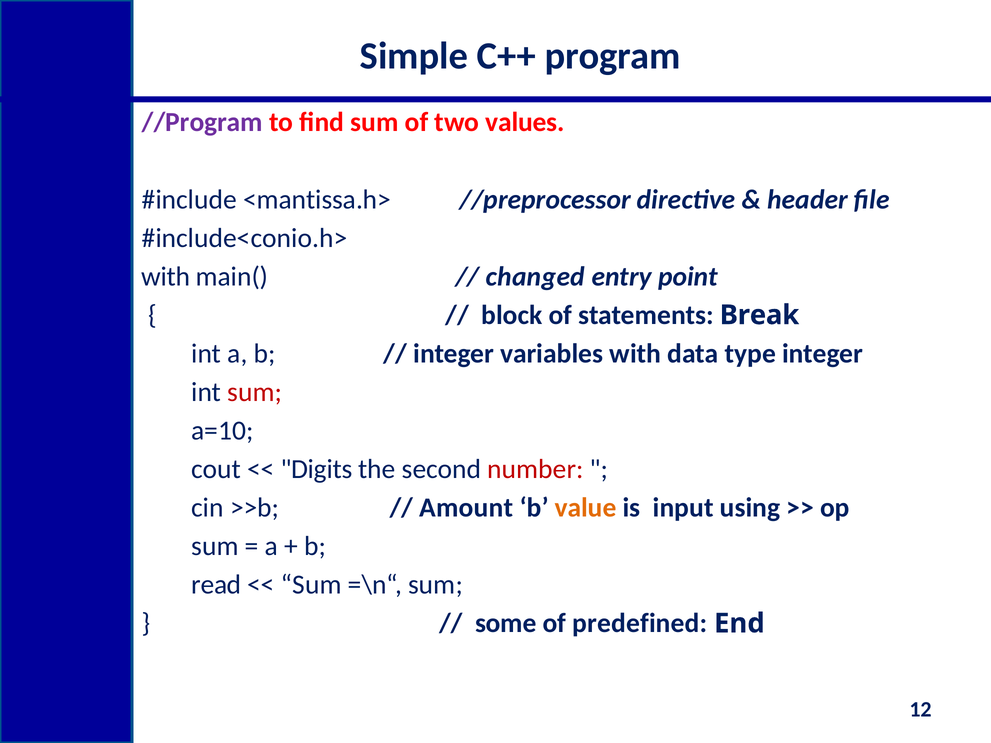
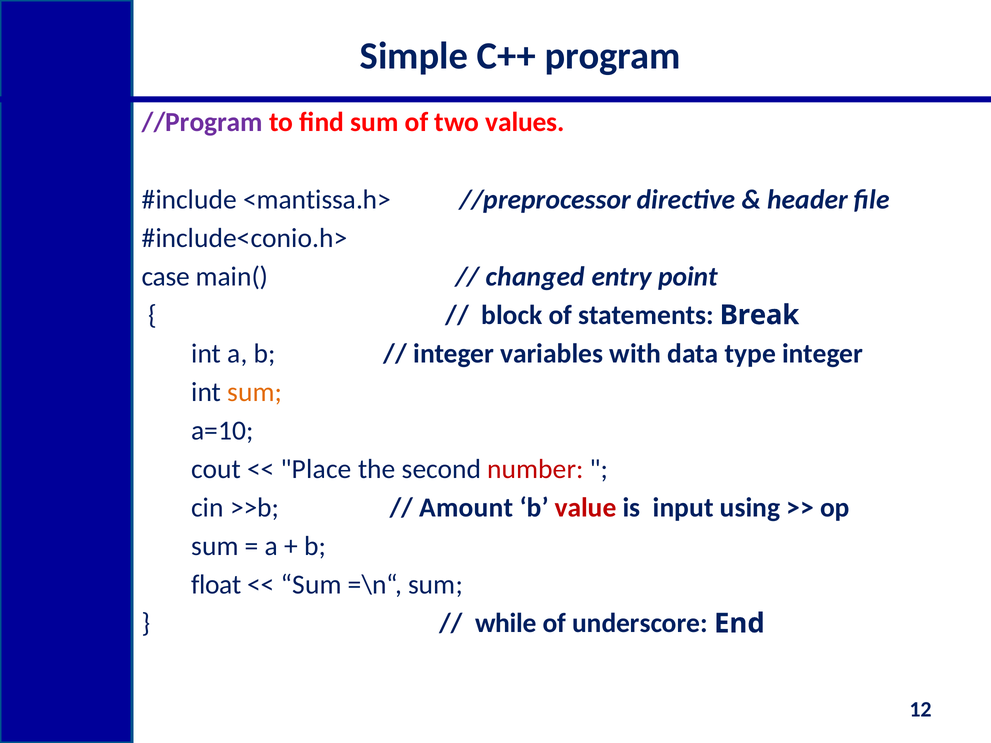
with: with -> case (166, 277)
sum colour: red -> orange (255, 392)
Digits: Digits -> Place (316, 469)
value colour: orange -> red (586, 508)
read: read -> float (216, 585)
some: some -> while (506, 624)
predefined: predefined -> underscore (640, 624)
